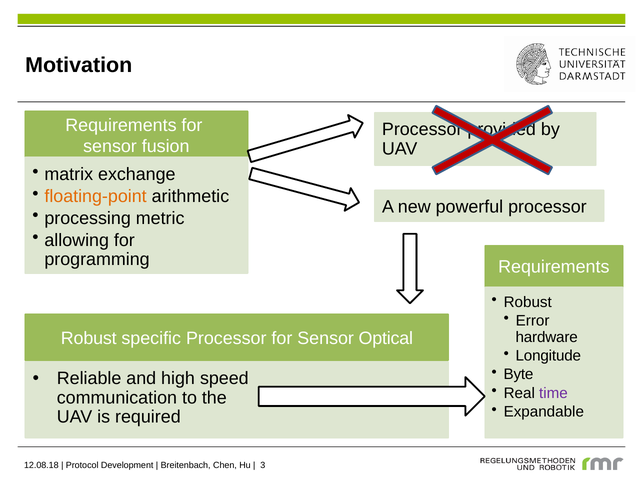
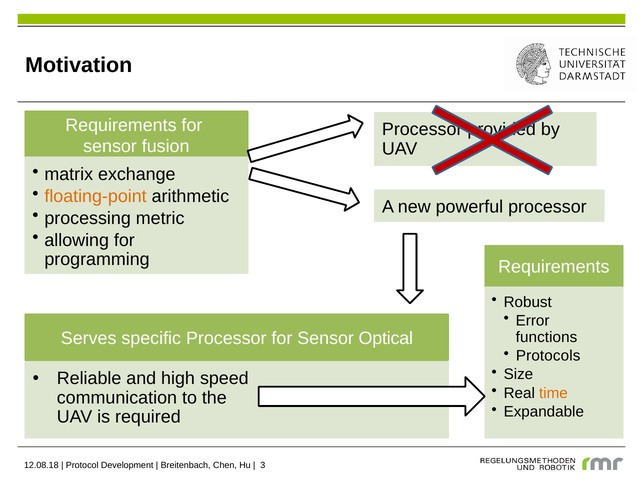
hardware: hardware -> functions (547, 337)
Robust: Robust -> Serves (89, 339)
Longitude: Longitude -> Protocols (548, 356)
Byte: Byte -> Size (518, 375)
time colour: purple -> orange (553, 393)
